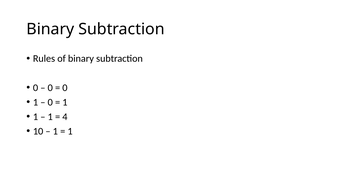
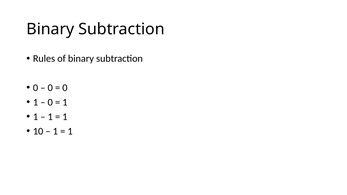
4: 4 -> 1 (65, 117)
